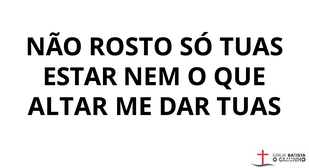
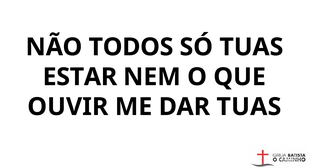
ROSTO: ROSTO -> TODOS (131, 47)
ALTAR: ALTAR -> OUVIR (68, 107)
